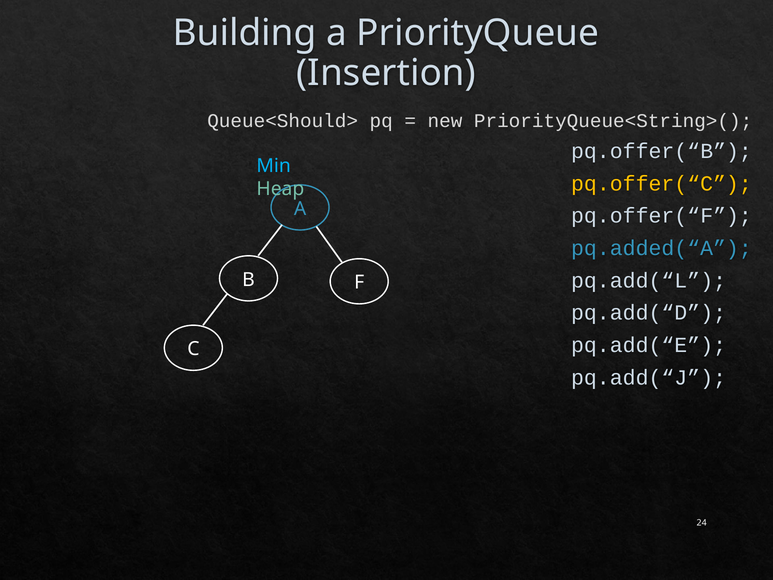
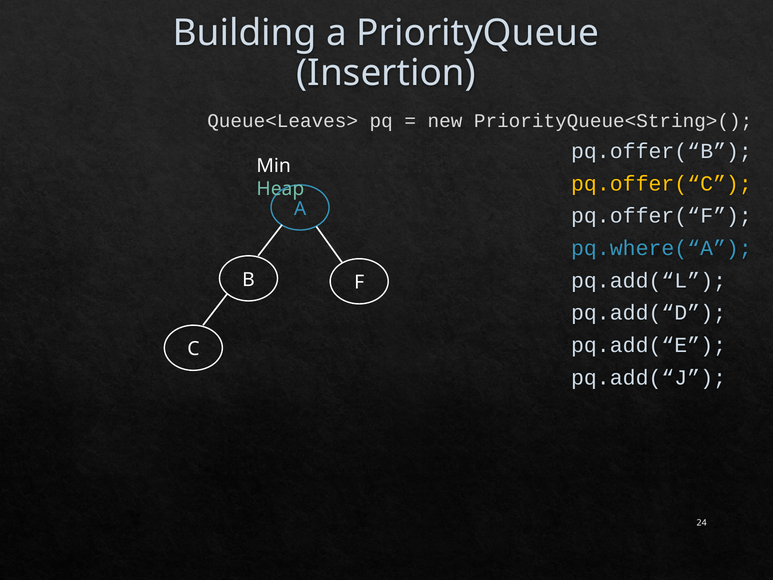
Queue<Should>: Queue<Should> -> Queue<Leaves> (283, 121)
Min colour: light blue -> white (274, 166)
pq.added(“A: pq.added(“A -> pq.where(“A (661, 248)
